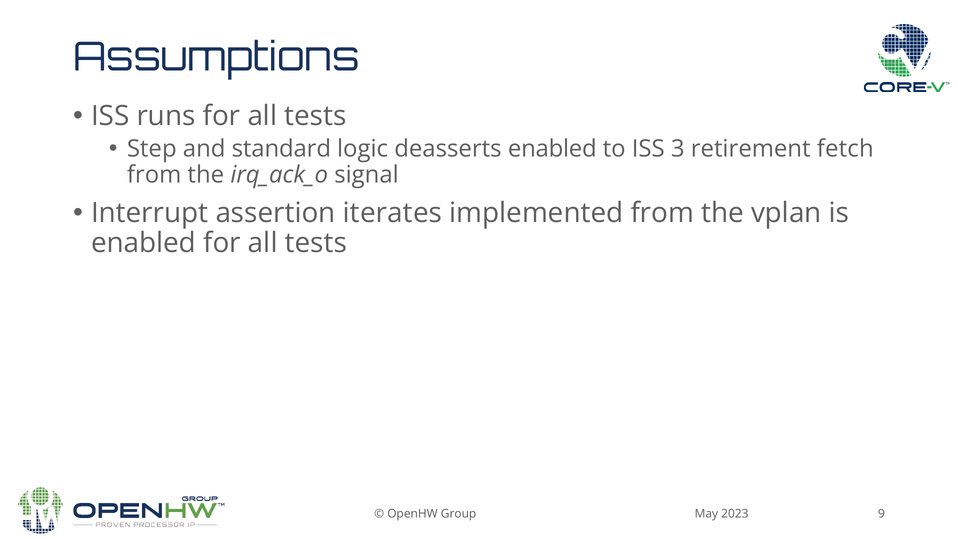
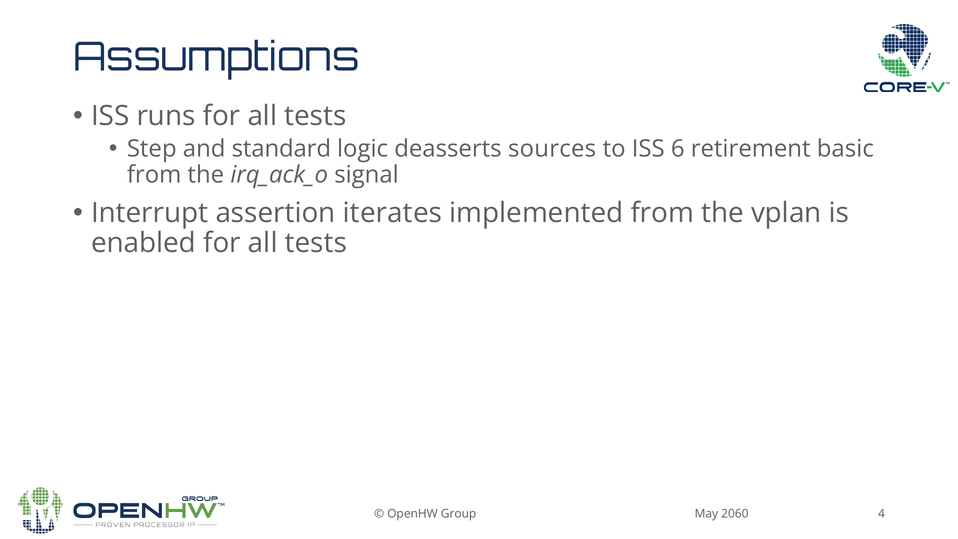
deasserts enabled: enabled -> sources (552, 149)
3: 3 -> 6 (678, 149)
fetch: fetch -> basic (845, 149)
9: 9 -> 4 (882, 514)
2023: 2023 -> 2060 (735, 514)
